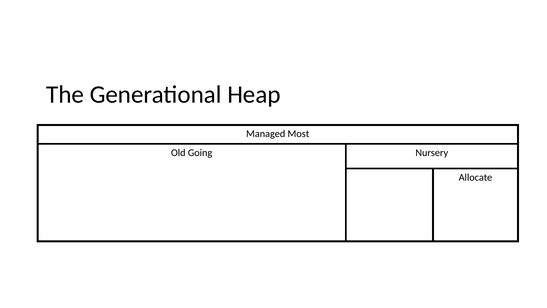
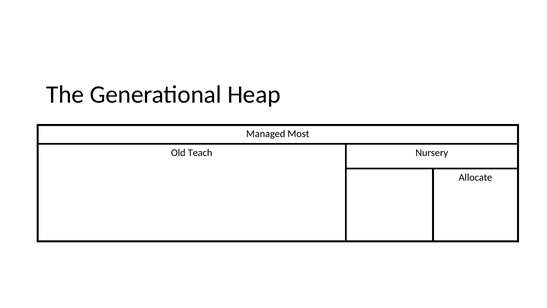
Going: Going -> Teach (200, 153)
